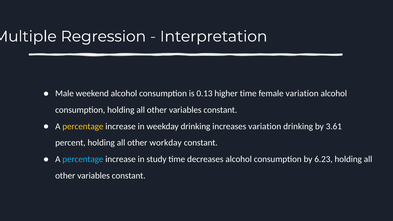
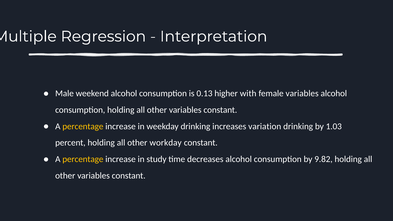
higher time: time -> with (248, 93)
female variation: variation -> variables (302, 93)
3.61: 3.61 -> 1.03 (334, 126)
percentage colour: light blue -> yellow (83, 159)
6.23: 6.23 -> 9.82 (323, 159)
